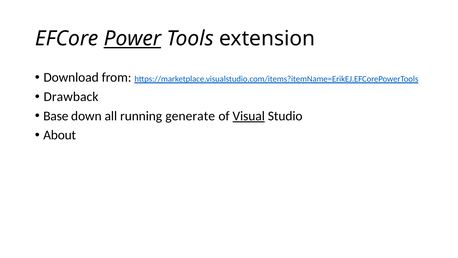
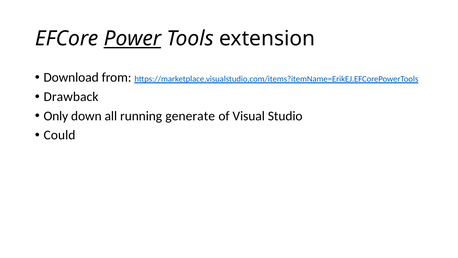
Base: Base -> Only (56, 116)
Visual underline: present -> none (249, 116)
About: About -> Could (60, 135)
